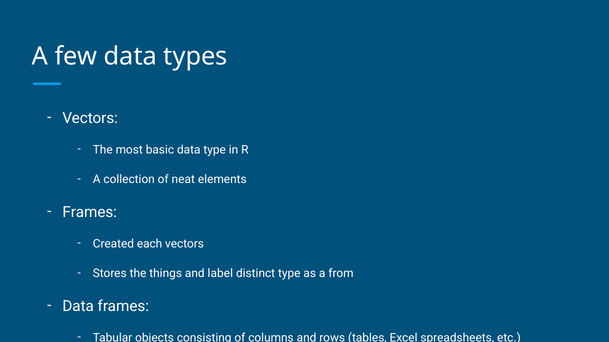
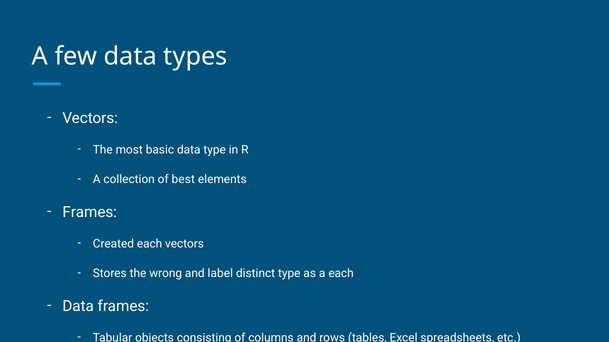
neat: neat -> best (183, 180)
things: things -> wrong (166, 274)
a from: from -> each (341, 274)
